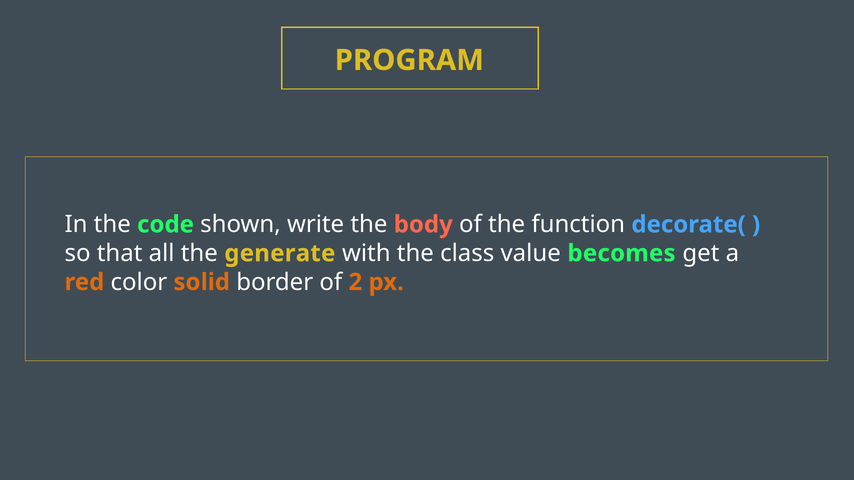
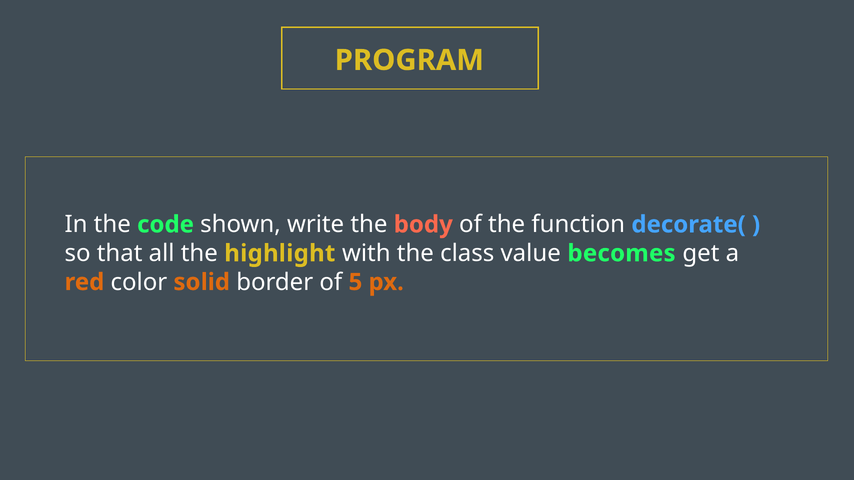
generate: generate -> highlight (280, 254)
2: 2 -> 5 (355, 282)
